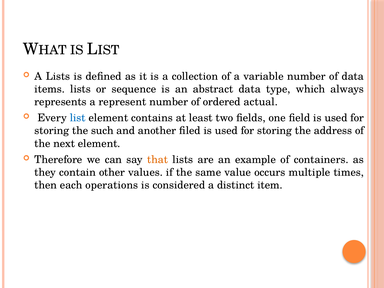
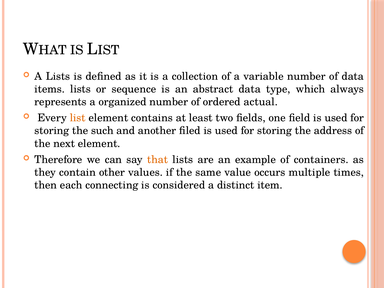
represent: represent -> organized (123, 102)
list colour: blue -> orange (78, 118)
operations: operations -> connecting (112, 185)
